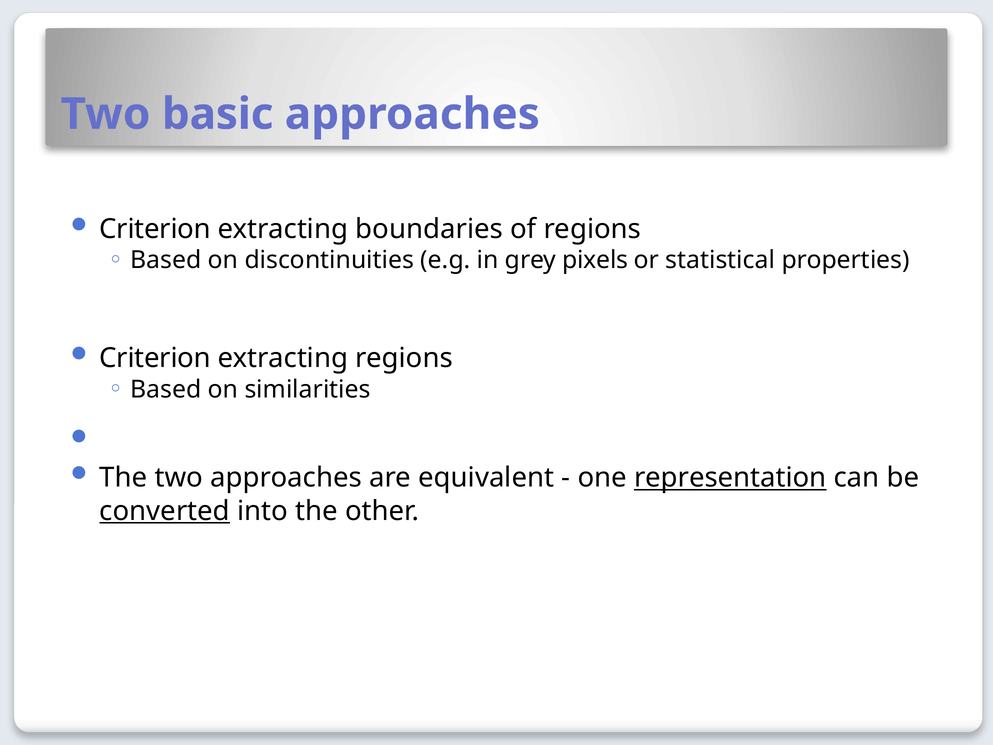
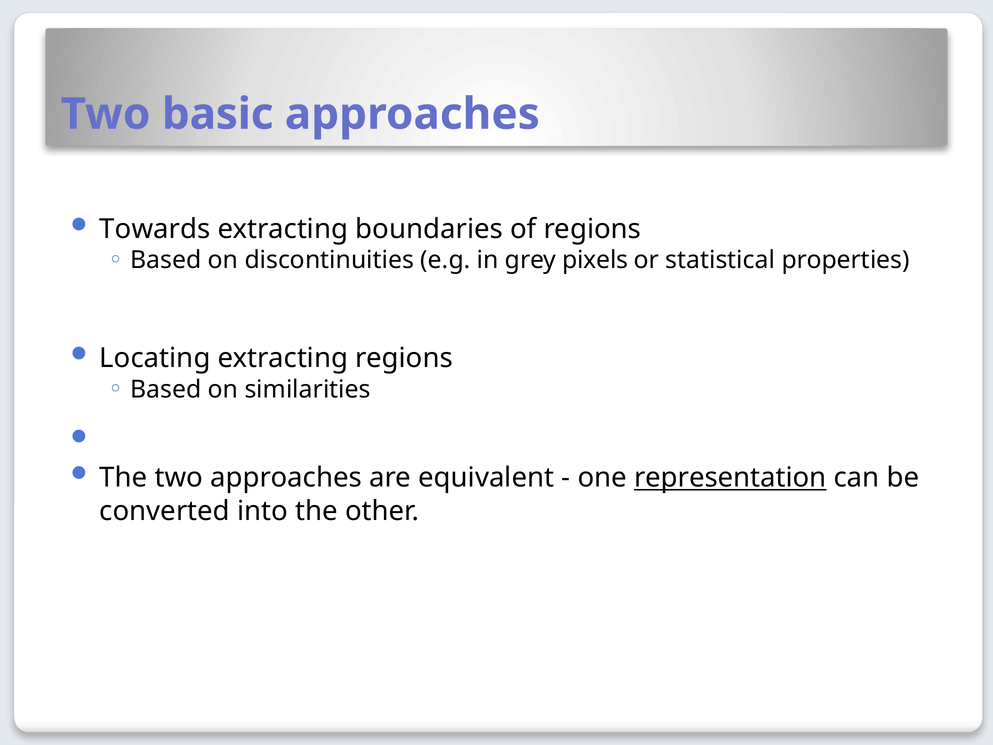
Criterion: Criterion -> Towards (155, 229)
Criterion: Criterion -> Locating (155, 358)
converted underline: present -> none (165, 511)
